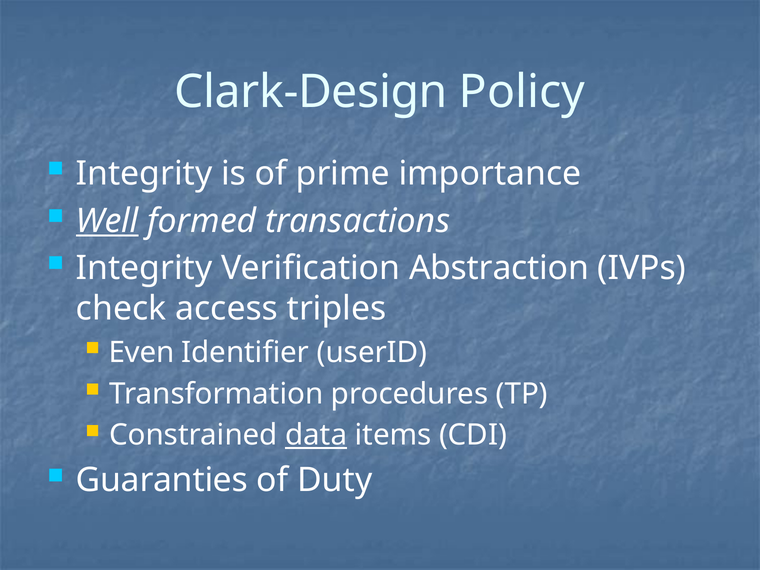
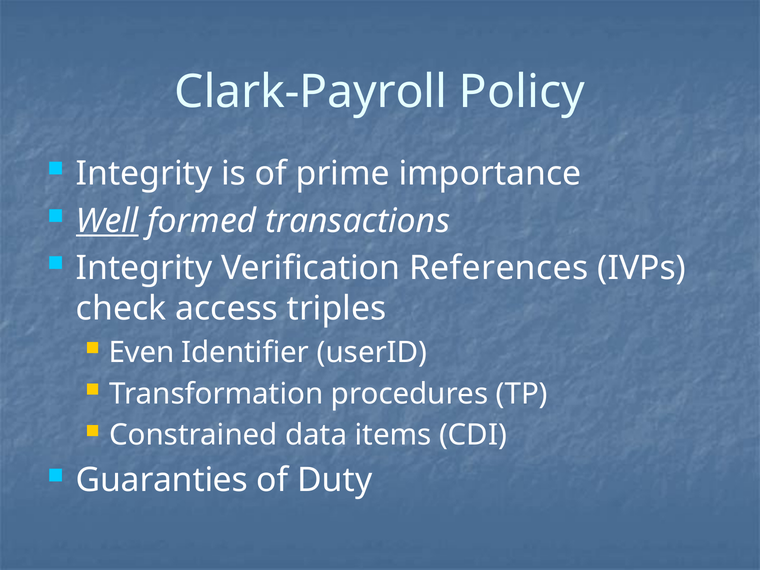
Clark-Design: Clark-Design -> Clark-Payroll (311, 92)
Abstraction: Abstraction -> References (499, 268)
data underline: present -> none (316, 435)
